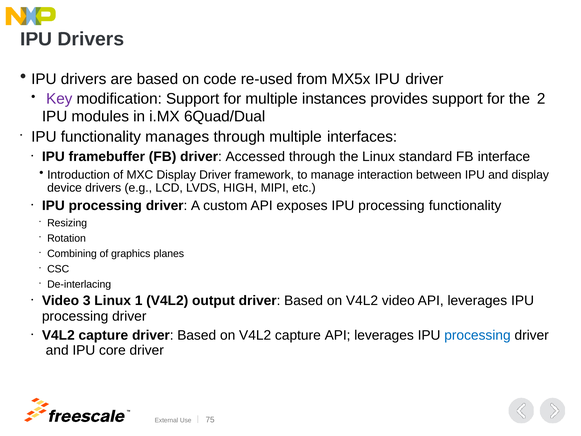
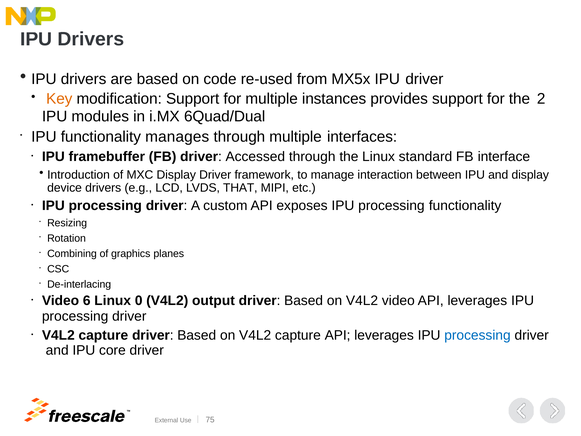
Key colour: purple -> orange (59, 99)
HIGH: HIGH -> THAT (240, 188)
3: 3 -> 6 (87, 300)
1: 1 -> 0 (139, 300)
